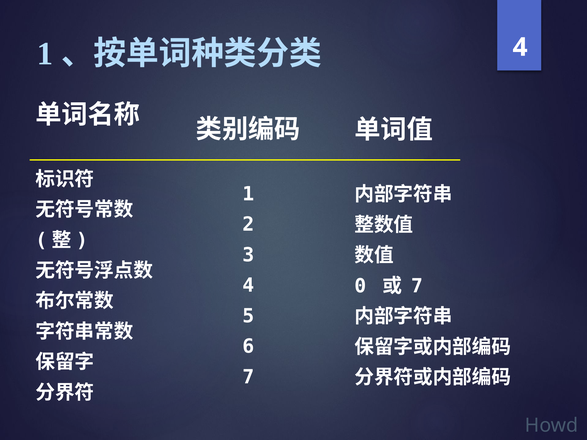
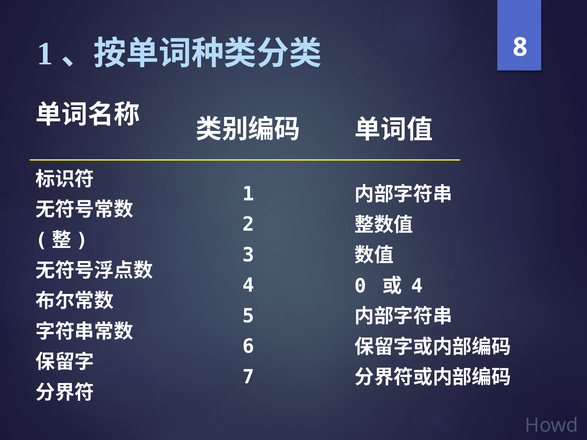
4: 4 -> 8 (520, 47)
7: 7 -> 4 (417, 286)
